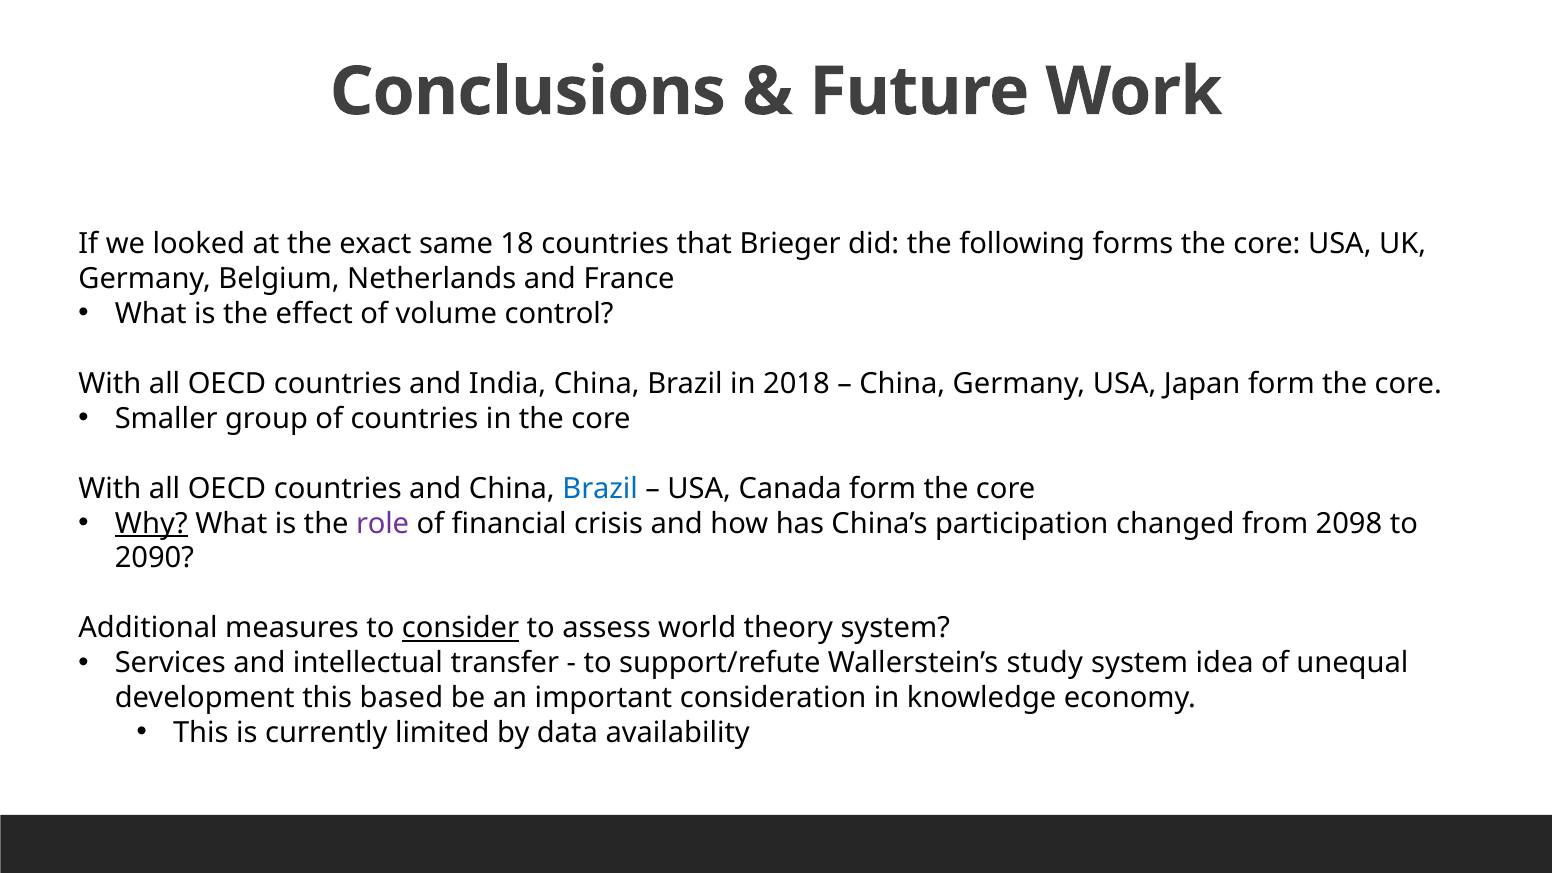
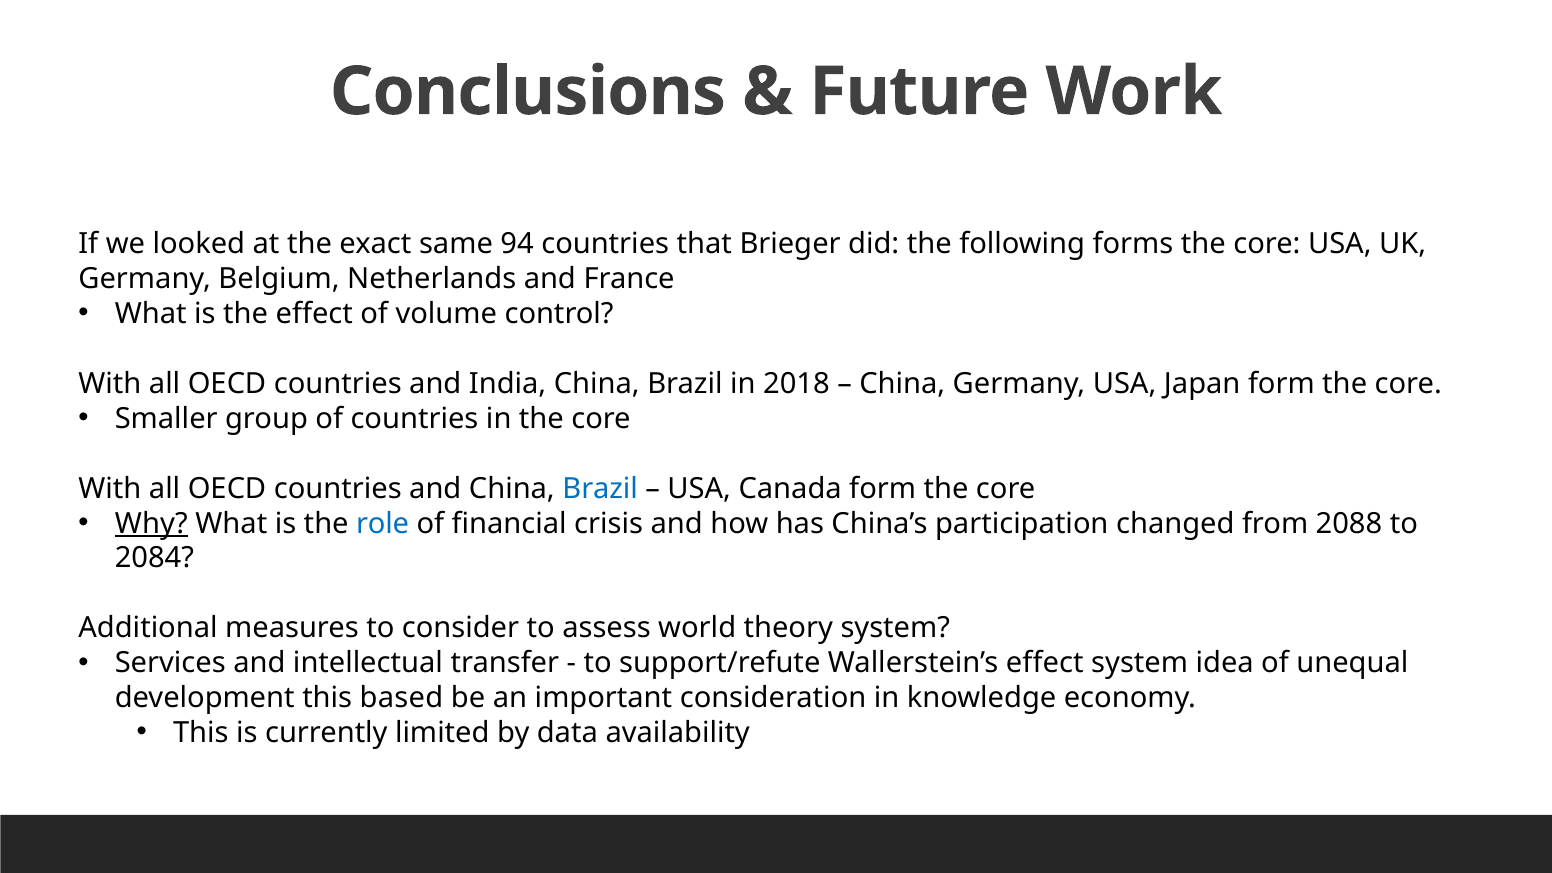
18: 18 -> 94 (517, 244)
role colour: purple -> blue (383, 523)
2098: 2098 -> 2088 (1349, 523)
2090: 2090 -> 2084 (154, 558)
consider underline: present -> none (460, 628)
Wallerstein’s study: study -> effect (1045, 663)
